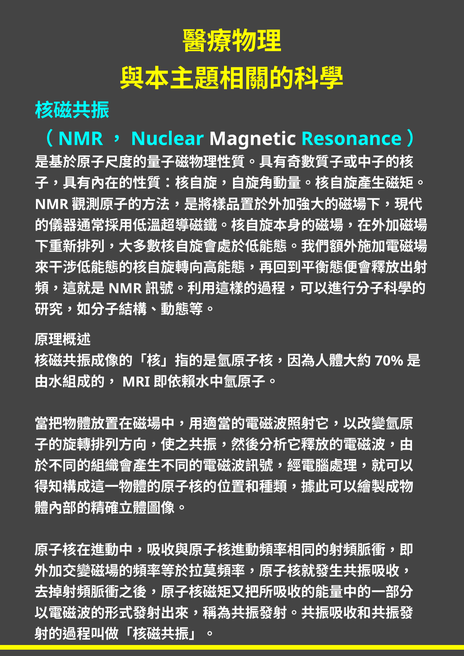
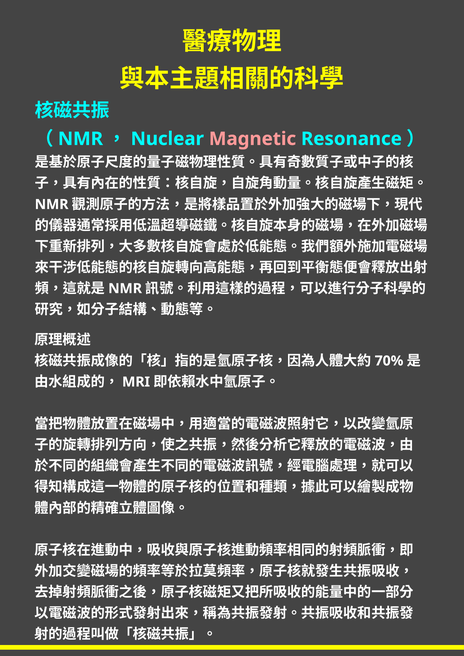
Magnetic colour: white -> pink (252, 139)
